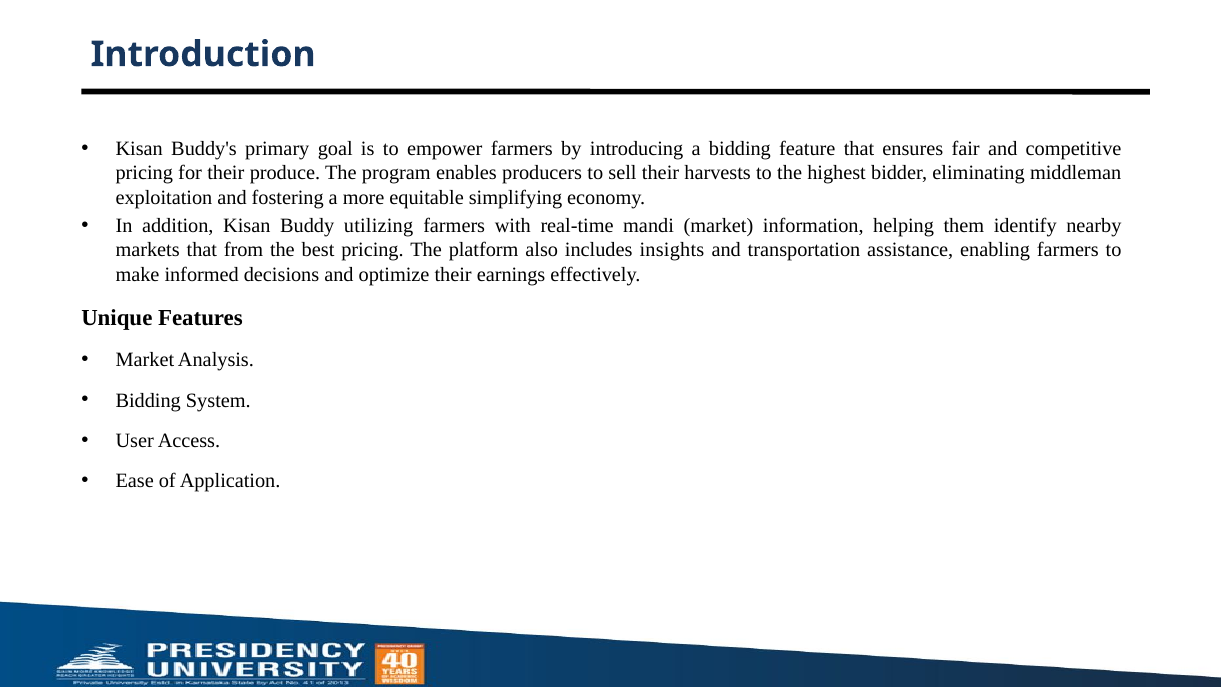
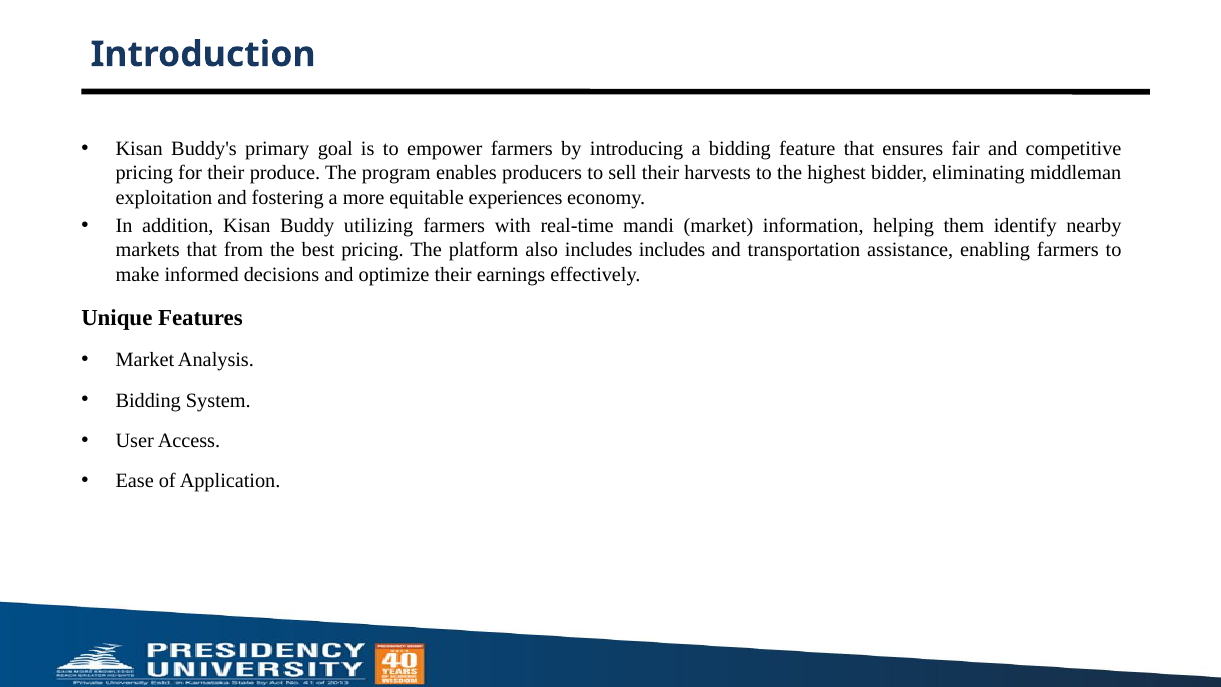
simplifying: simplifying -> experiences (516, 197)
includes insights: insights -> includes (672, 250)
